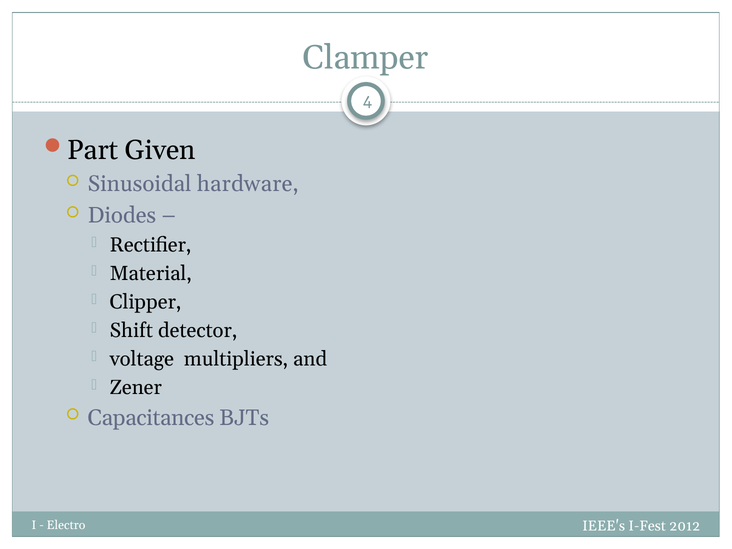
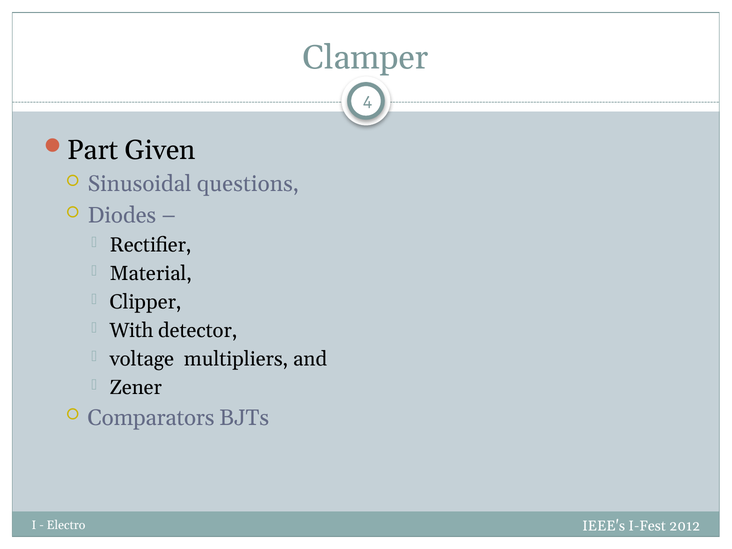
hardware: hardware -> questions (248, 184)
Shift: Shift -> With (131, 330)
Capacitances: Capacitances -> Comparators (151, 418)
